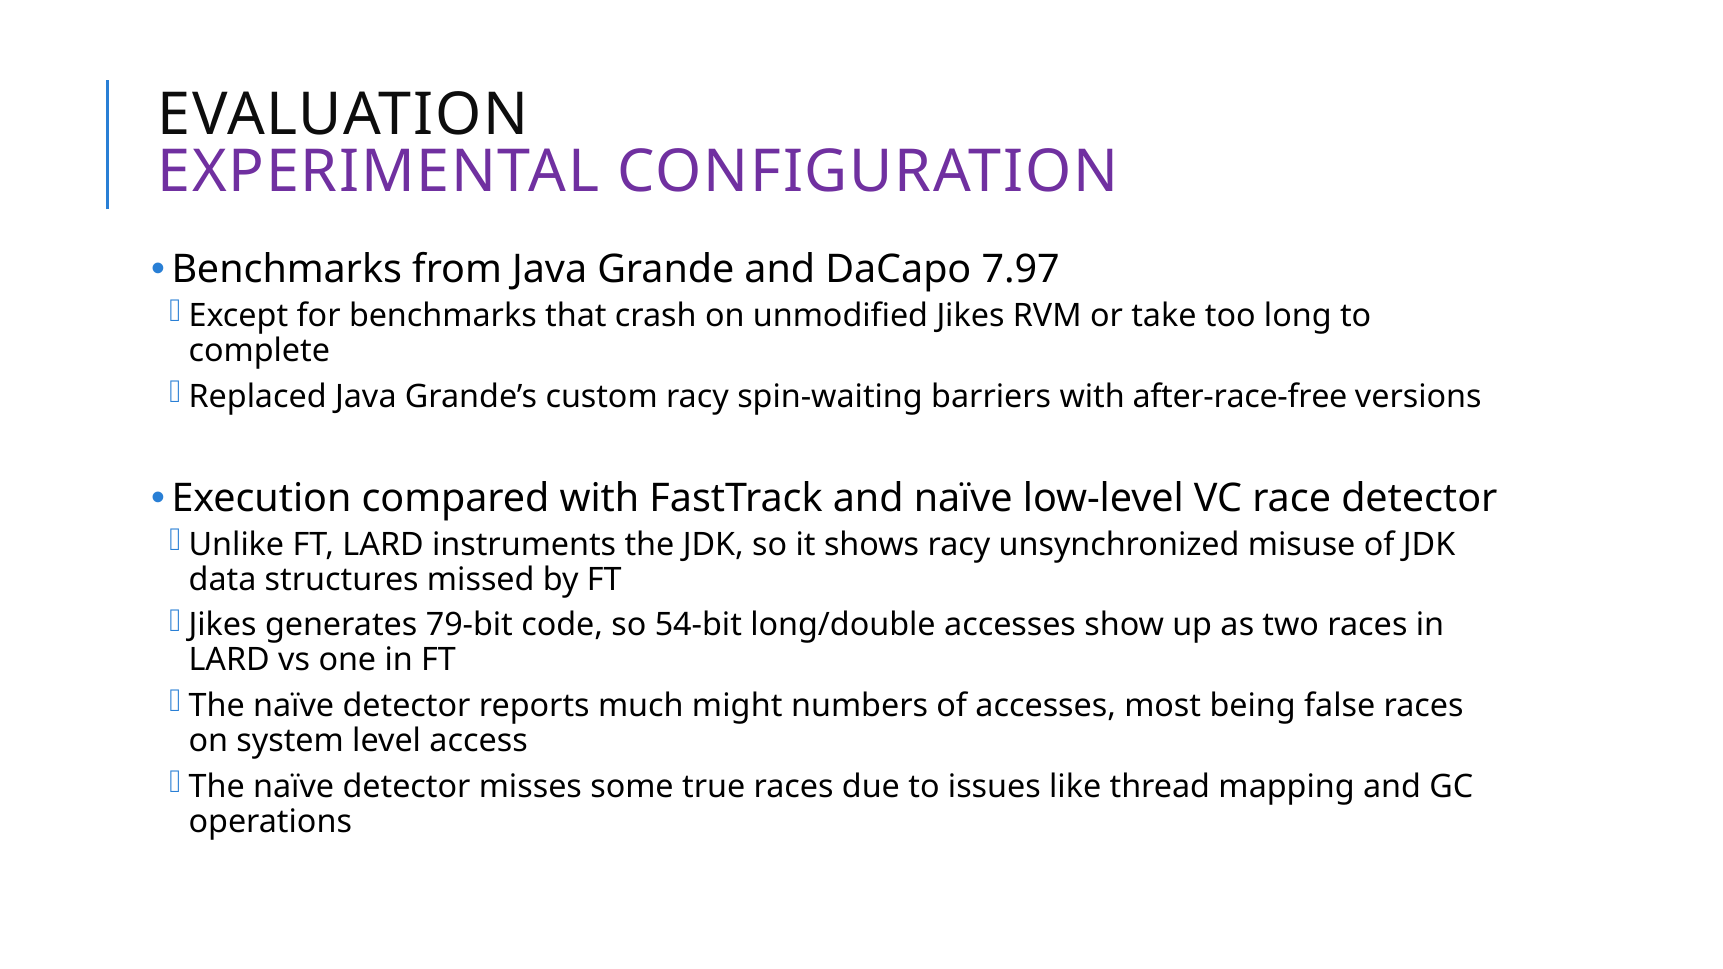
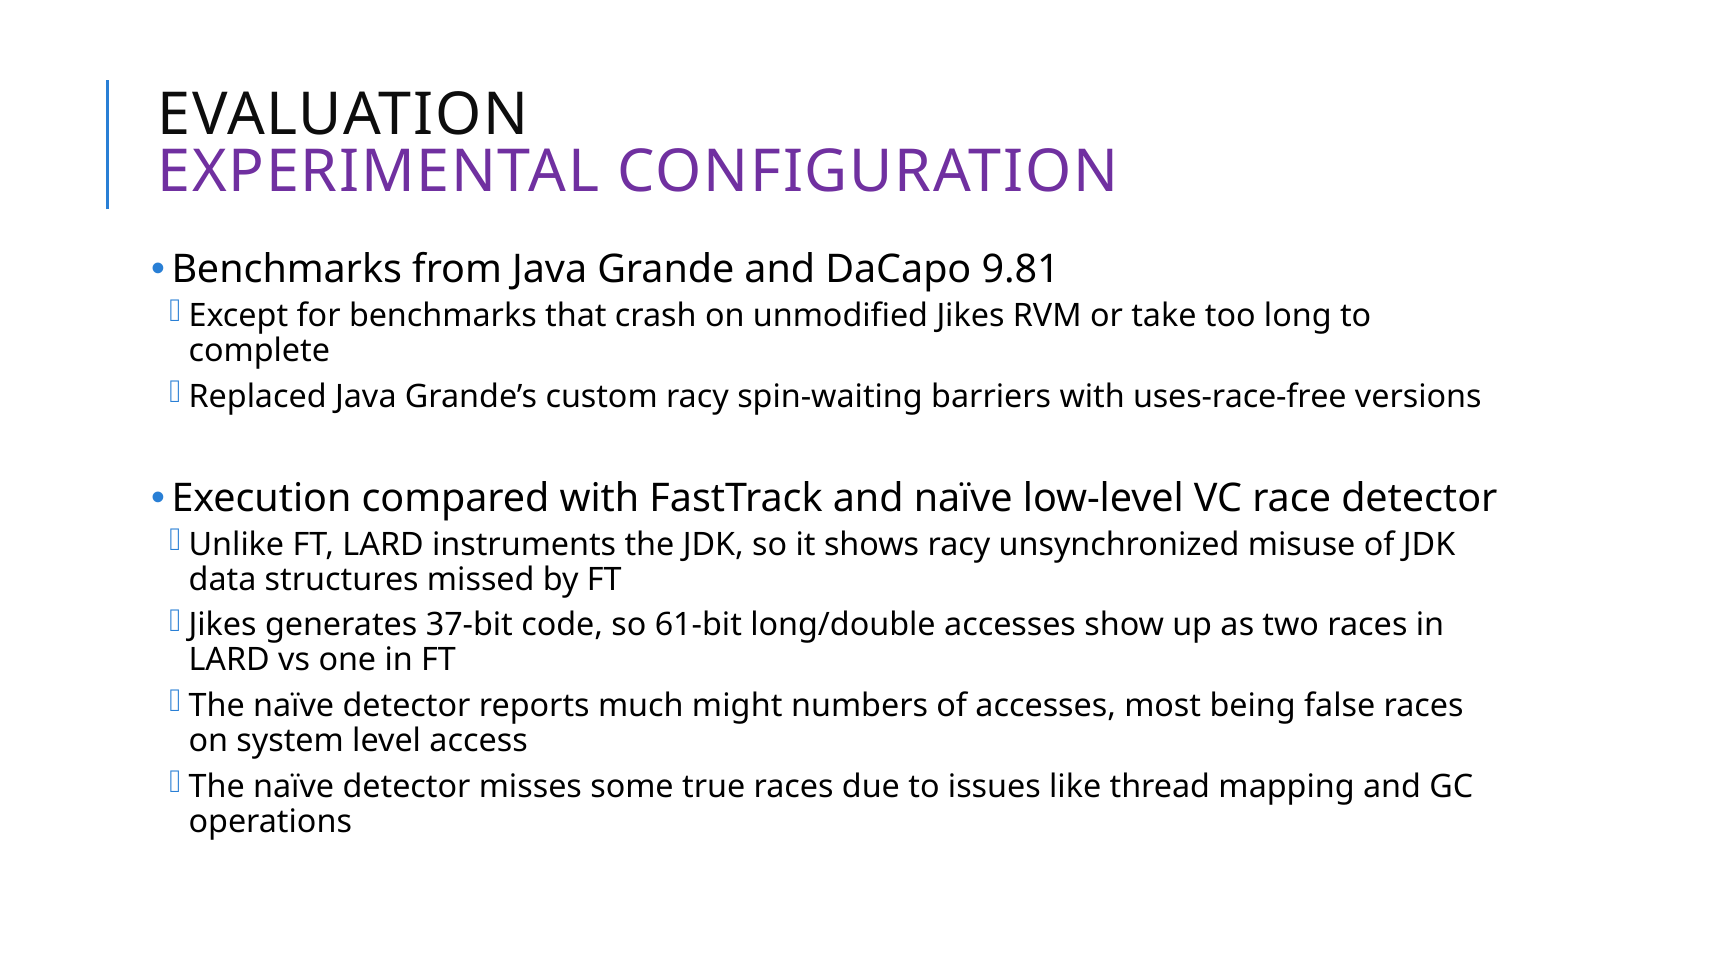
7.97: 7.97 -> 9.81 (1021, 270)
after-race-free: after-race-free -> uses-race-free (1240, 396)
79-bit: 79-bit -> 37-bit (469, 625)
54-bit: 54-bit -> 61-bit (698, 625)
